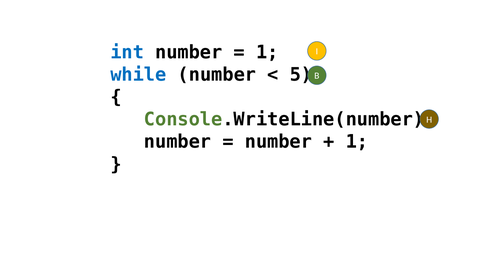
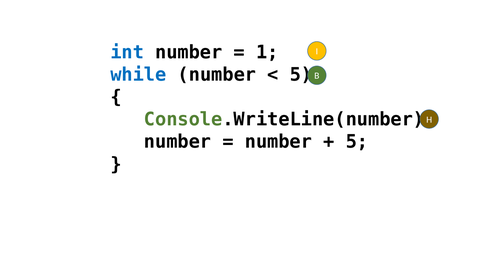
1: 1 -> 5 (357, 142)
